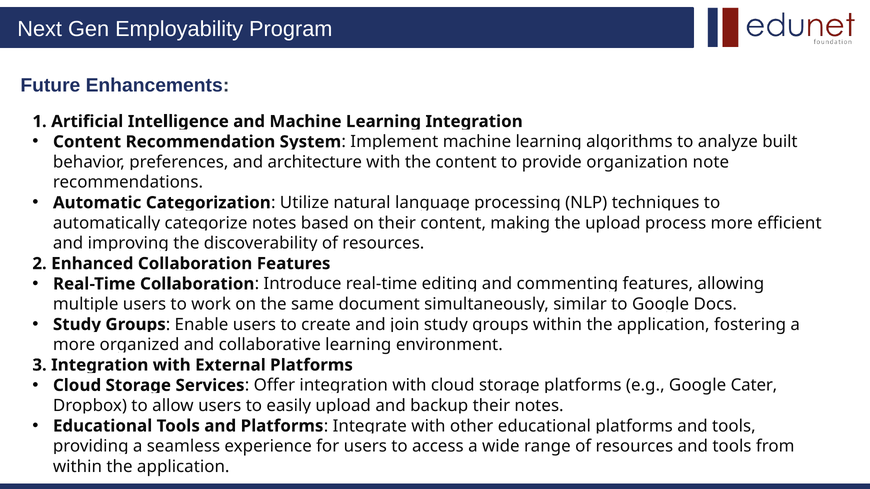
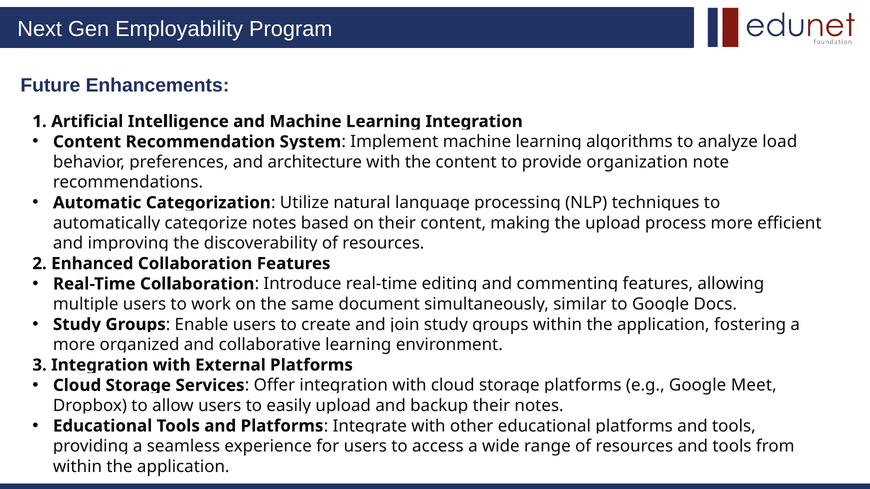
built: built -> load (780, 142)
Cater: Cater -> Meet (754, 386)
